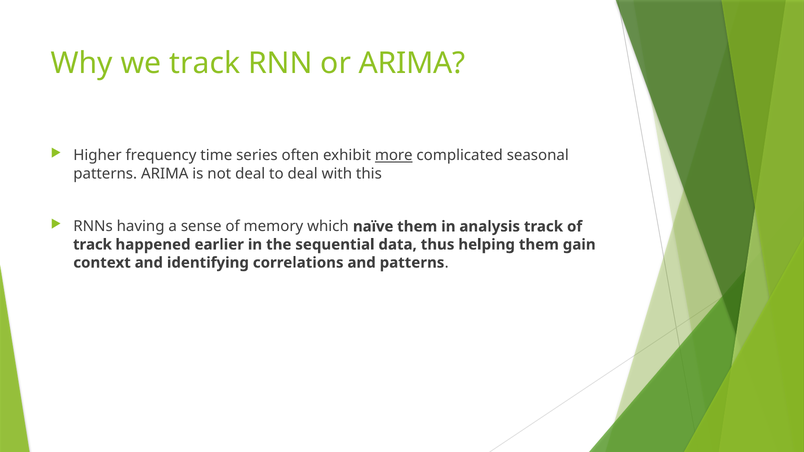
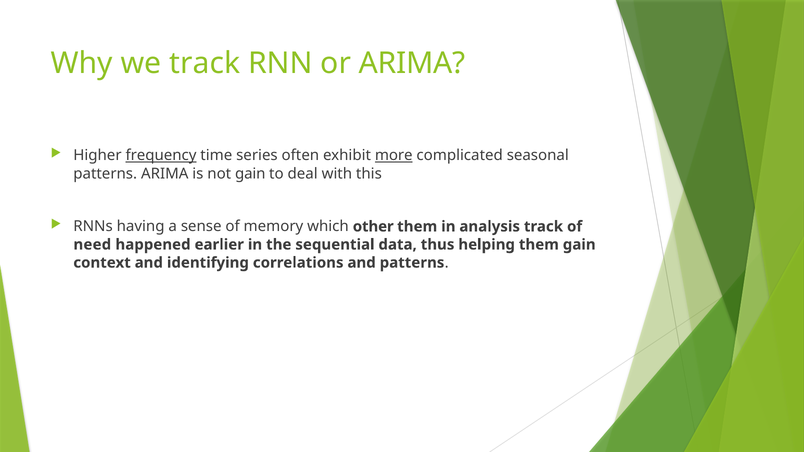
frequency underline: none -> present (161, 156)
not deal: deal -> gain (250, 174)
naïve: naïve -> other (373, 227)
track: track -> need (92, 245)
